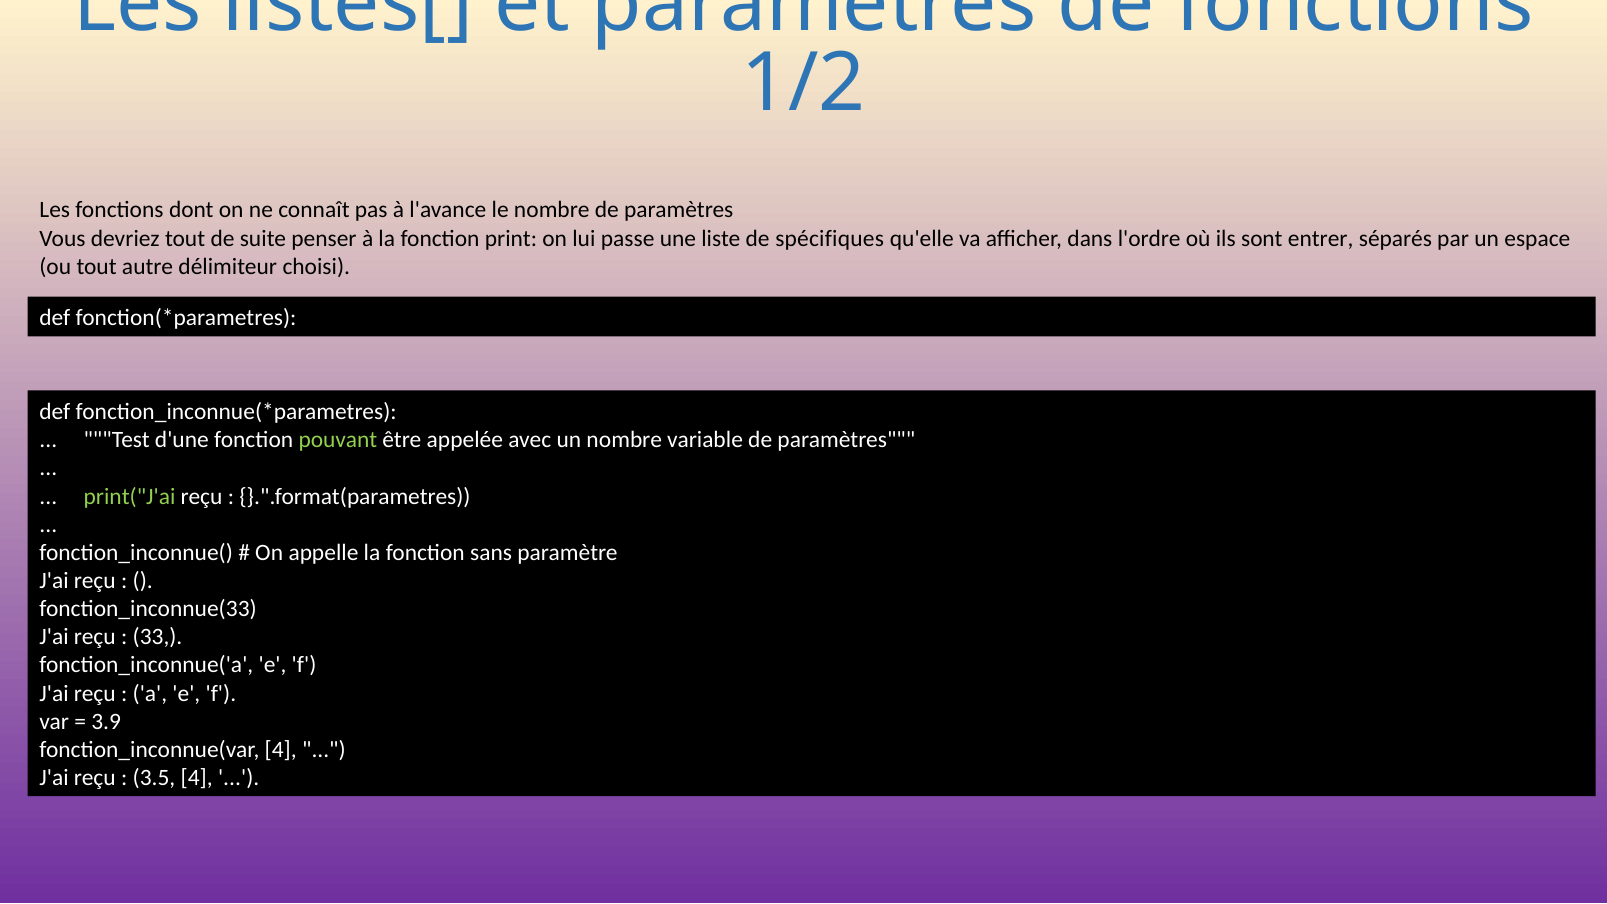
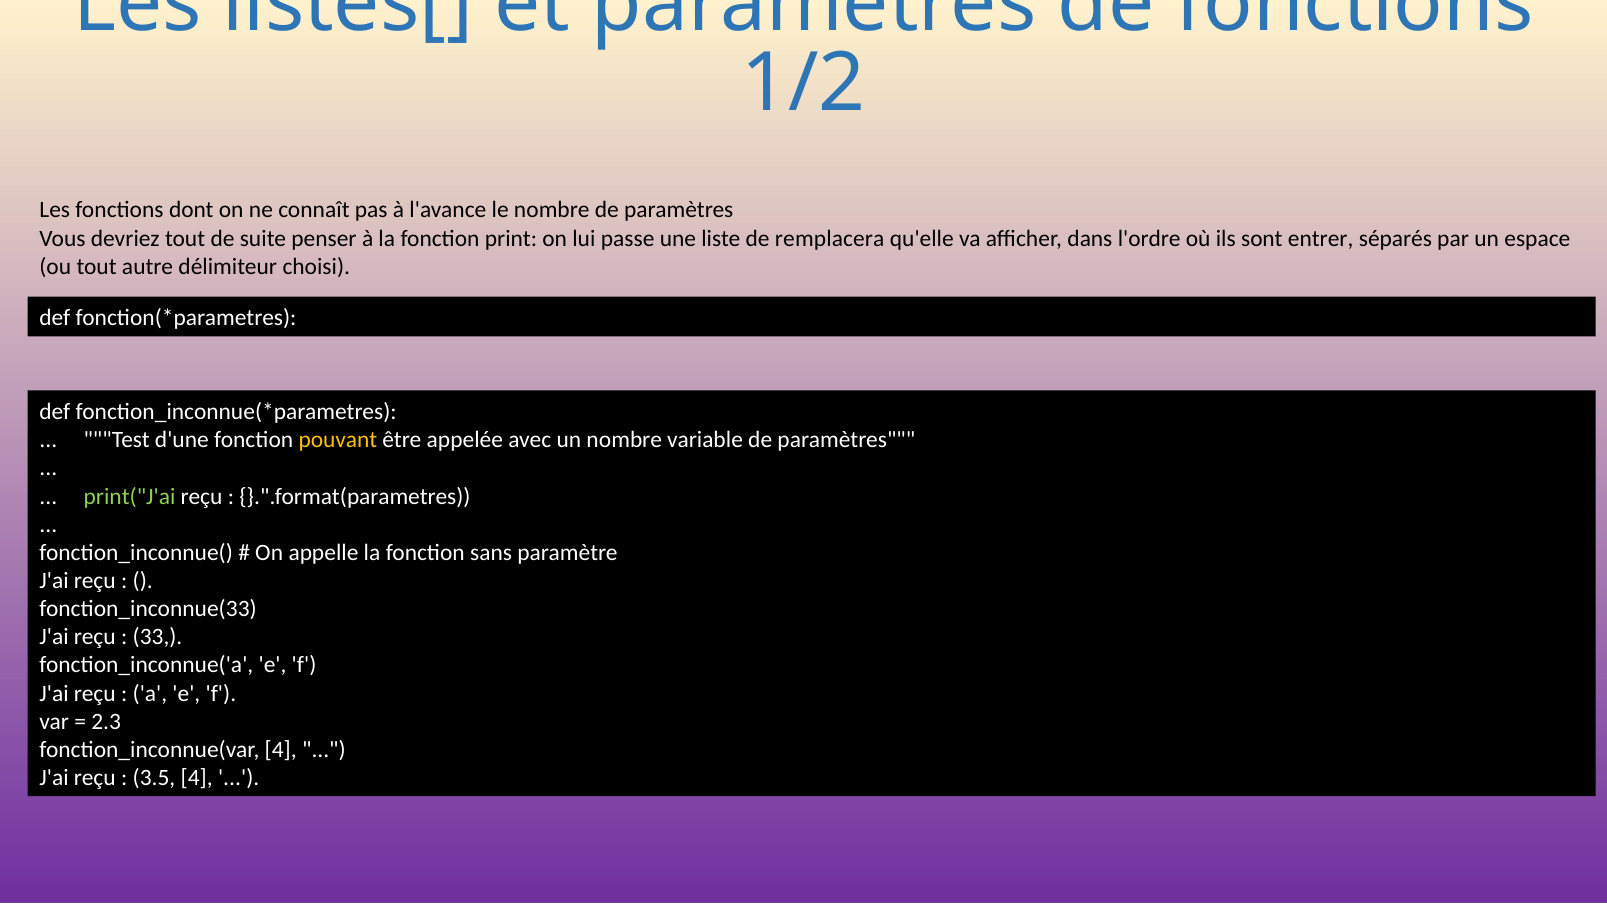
spécifiques: spécifiques -> remplacera (830, 238)
pouvant colour: light green -> yellow (338, 440)
3.9: 3.9 -> 2.3 (106, 721)
